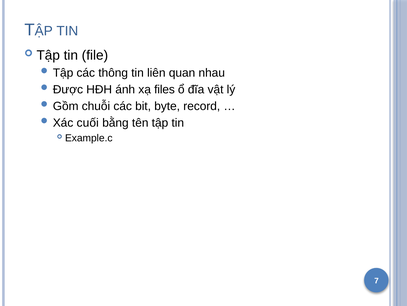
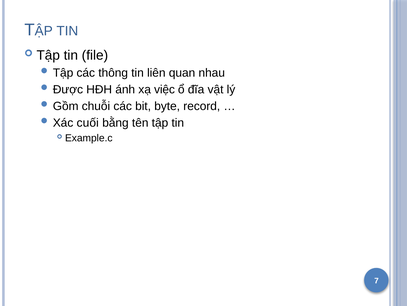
files: files -> việc (165, 89)
